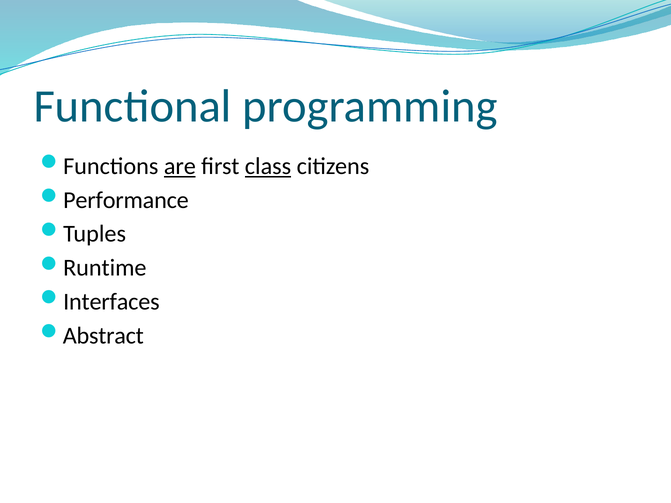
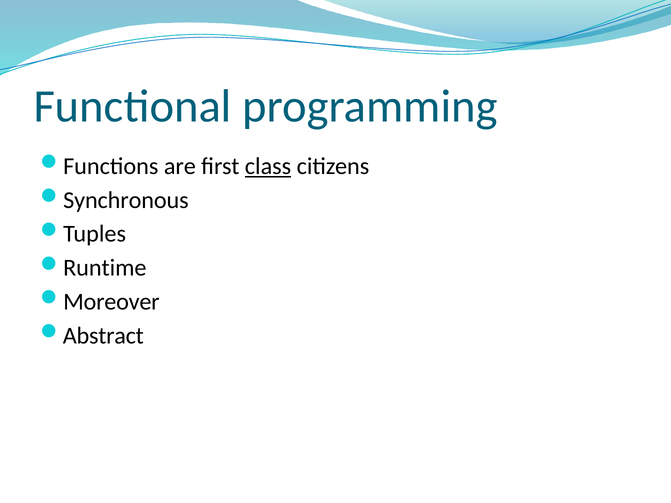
are underline: present -> none (180, 166)
Performance: Performance -> Synchronous (126, 200)
Interfaces: Interfaces -> Moreover (111, 302)
